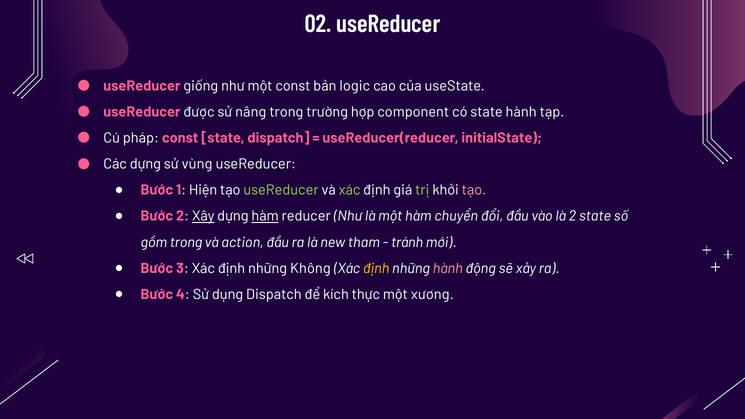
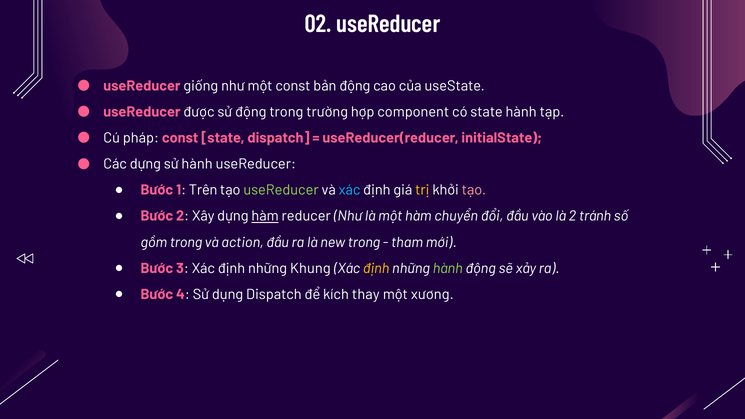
bản logic: logic -> động (355, 86)
sử nâng: nâng -> động (251, 112)
sử vùng: vùng -> hành (197, 164)
Hiện: Hiện -> Trên (203, 190)
xác colour: light green -> light blue (350, 190)
trị colour: light green -> yellow (422, 190)
Xây underline: present -> none (203, 216)
2 state: state -> tránh (595, 216)
new tham: tham -> trong (364, 242)
tránh: tránh -> tham (407, 242)
Không: Không -> Khung (310, 268)
hành colour: pink -> light green (448, 268)
thực: thực -> thay (366, 294)
